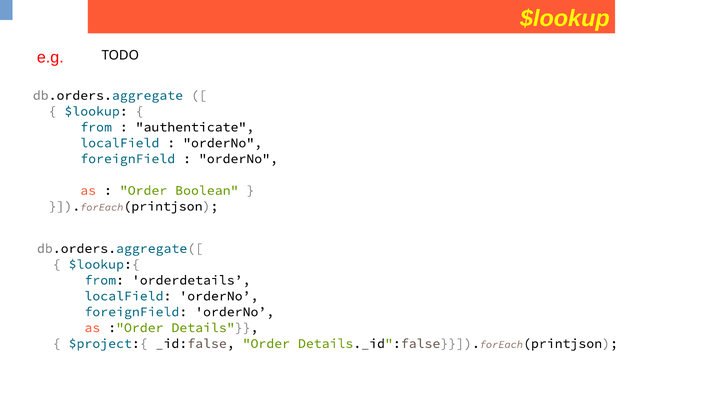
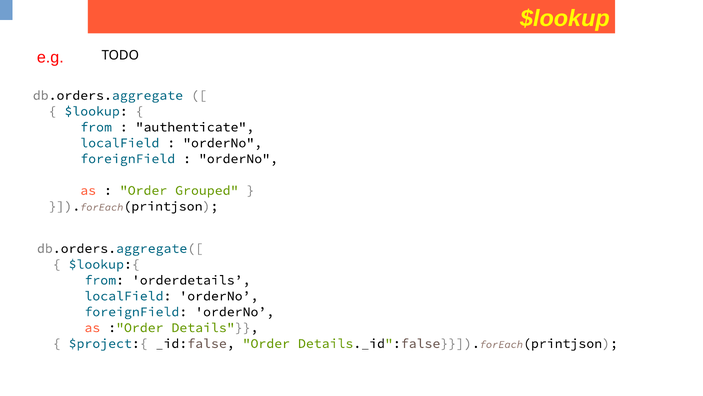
Boolean: Boolean -> Grouped (207, 190)
